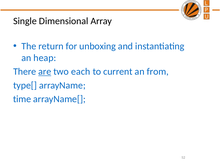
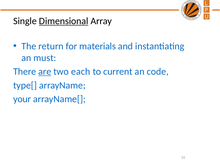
Dimensional underline: none -> present (64, 21)
unboxing: unboxing -> materials (98, 46)
heap: heap -> must (45, 58)
from: from -> code (158, 72)
time: time -> your (22, 99)
